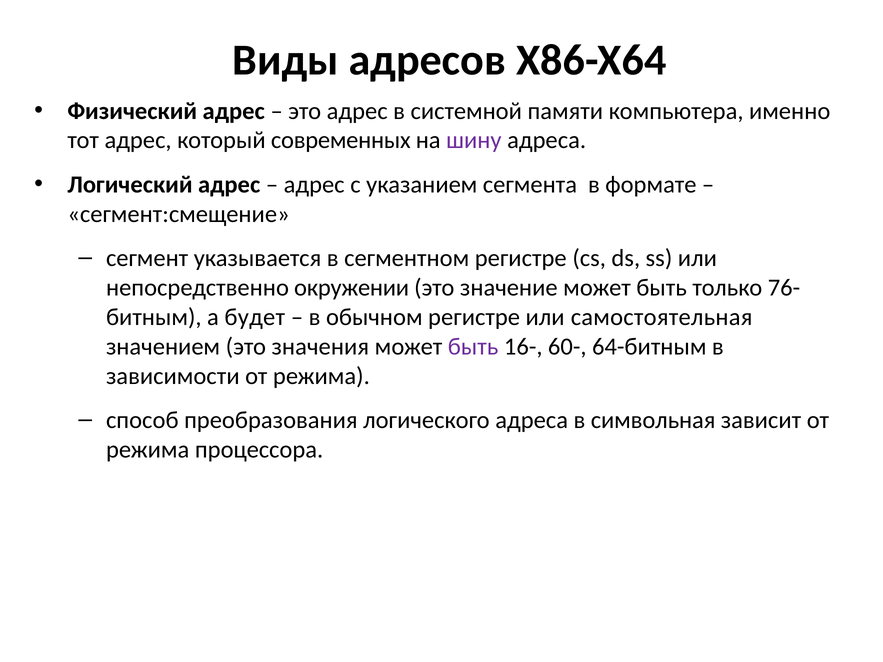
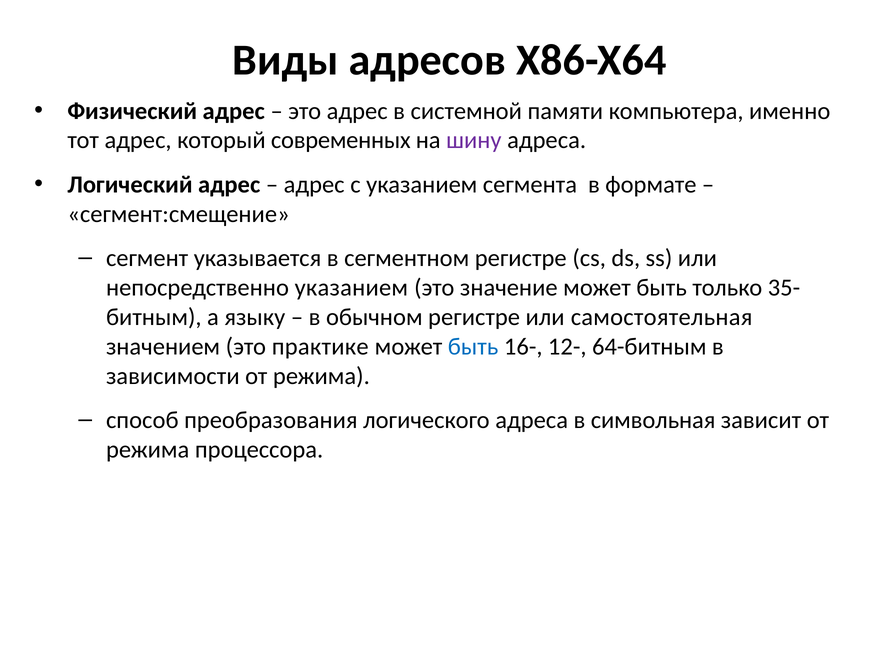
непосредственно окружении: окружении -> указанием (351, 288)
76-: 76- -> 35- (784, 288)
будет: будет -> языку (255, 317)
значения: значения -> практике (320, 347)
быть colour: purple -> blue (473, 347)
60-: 60- -> 12- (567, 347)
